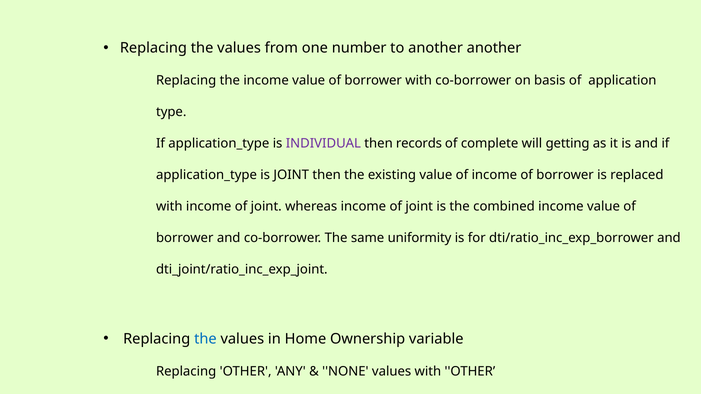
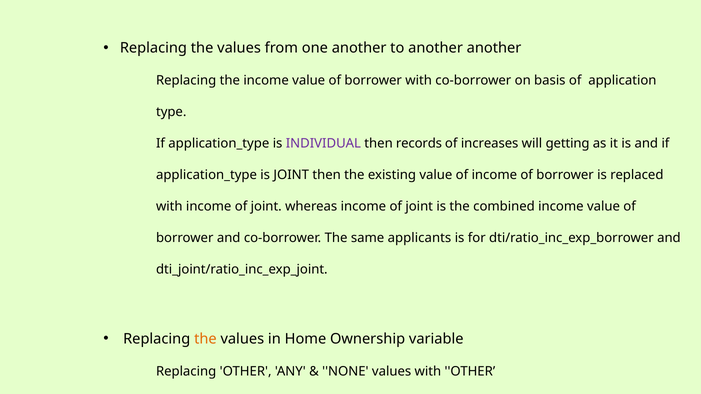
one number: number -> another (359, 48)
complete: complete -> increases (490, 144)
uniformity: uniformity -> applicants (419, 238)
the colour: blue -> orange (205, 339)
